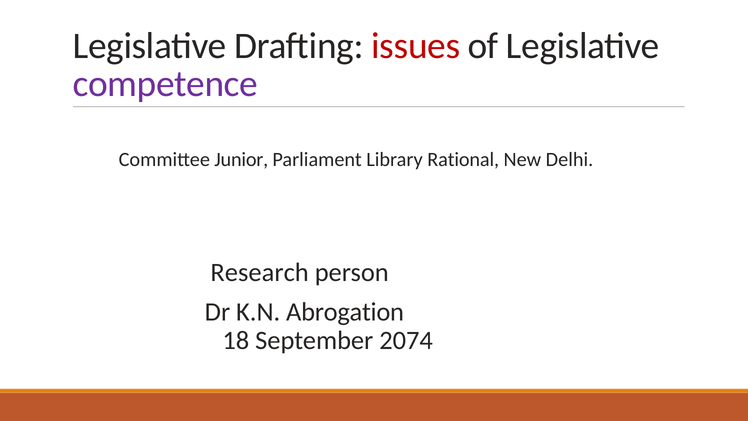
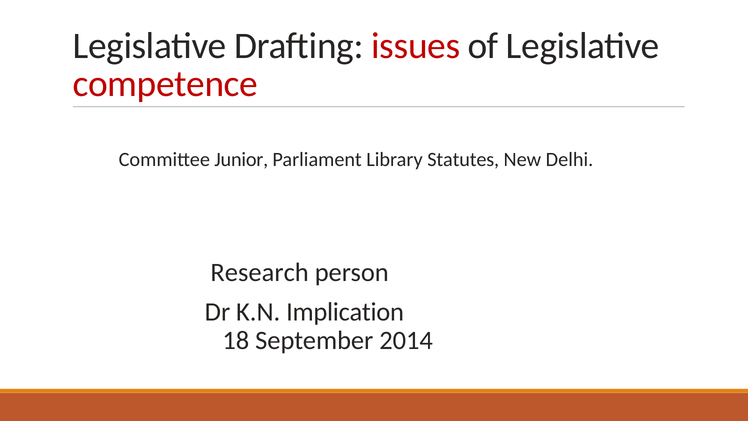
competence colour: purple -> red (165, 84)
Rational: Rational -> Statutes (463, 160)
Abrogation: Abrogation -> Implication (345, 312)
2074: 2074 -> 2014 (406, 340)
